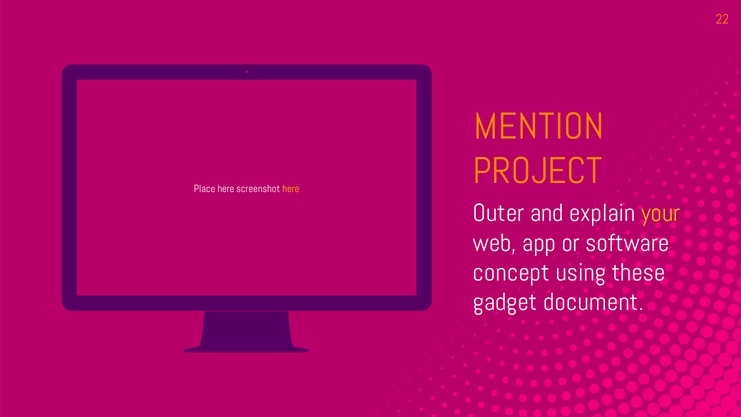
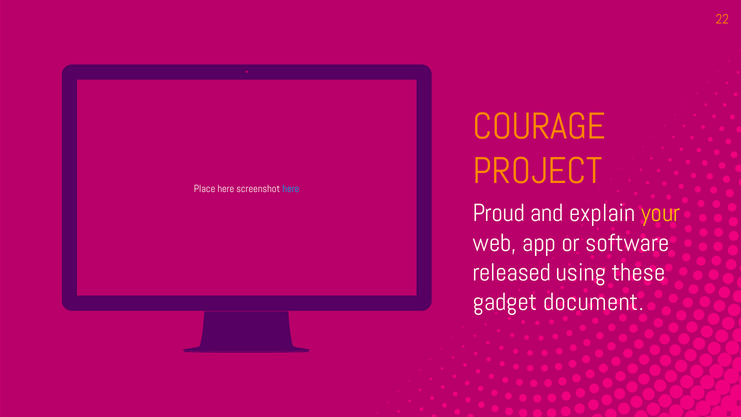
MENTION: MENTION -> COURAGE (539, 126)
here colour: yellow -> light blue (291, 189)
Outer: Outer -> Proud (499, 213)
concept: concept -> released (512, 273)
